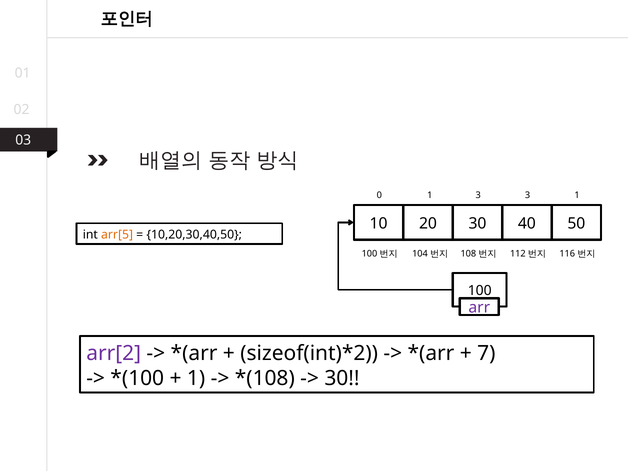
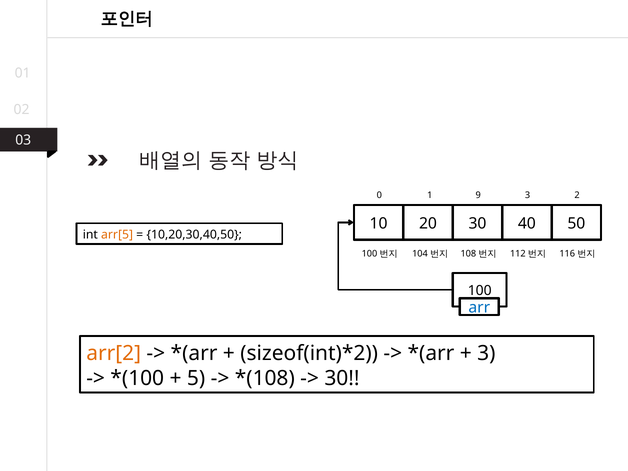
1 3: 3 -> 9 (478, 195)
3 1: 1 -> 2 (577, 195)
arr colour: purple -> blue (479, 308)
arr[2 colour: purple -> orange (114, 353)
7: 7 -> 3 (486, 353)
1: 1 -> 5 (196, 378)
